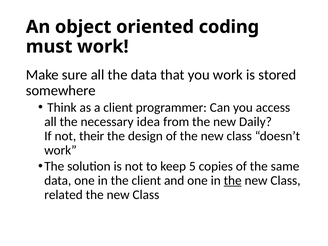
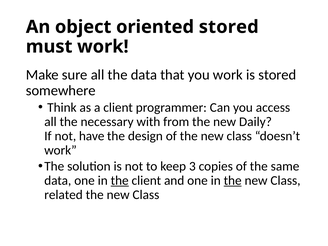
oriented coding: coding -> stored (229, 27)
idea: idea -> with (148, 122)
their: their -> have (92, 136)
5: 5 -> 3 (192, 166)
the underline: none -> present (120, 181)
